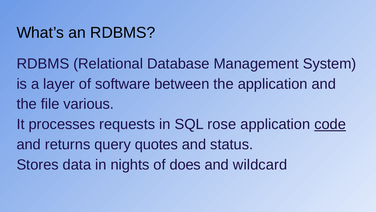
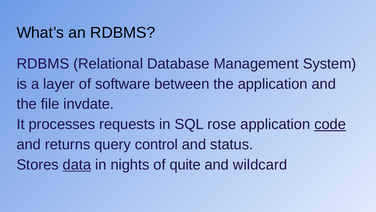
various: various -> invdate (89, 104)
quotes: quotes -> control (156, 144)
data underline: none -> present (77, 164)
does: does -> quite (185, 164)
